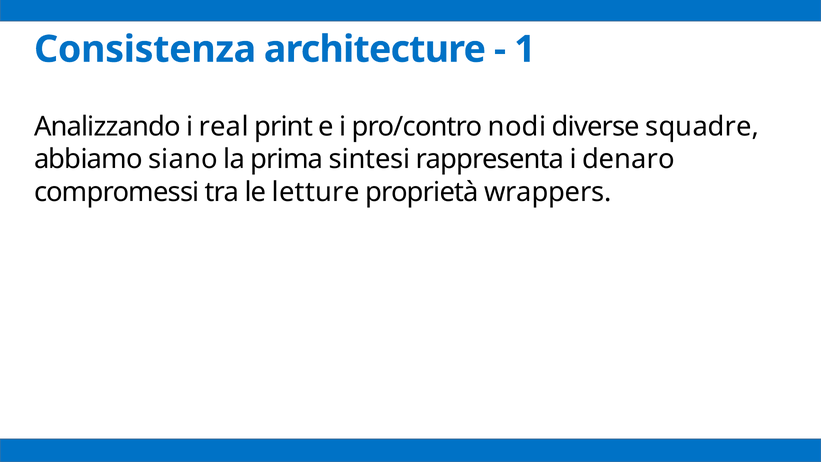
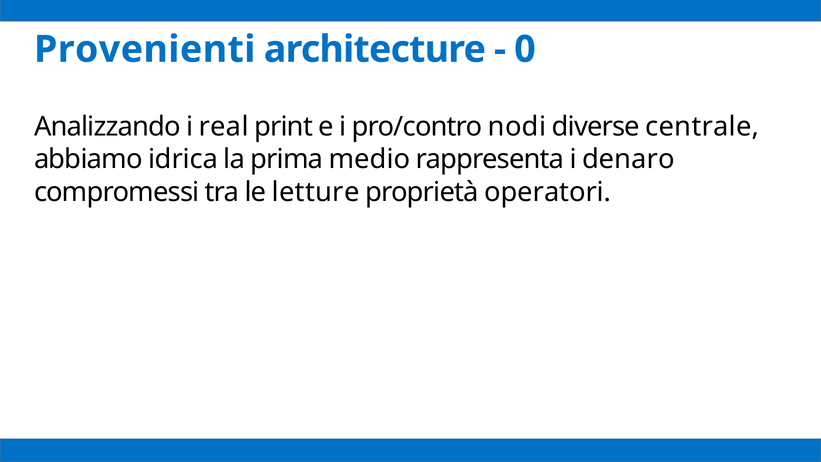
Consistenza: Consistenza -> Provenienti (145, 49)
1: 1 -> 0 (525, 49)
squadre: squadre -> centrale (702, 126)
siano: siano -> idrica (183, 159)
sintesi: sintesi -> medio (369, 159)
wrappers: wrappers -> operatori (548, 192)
